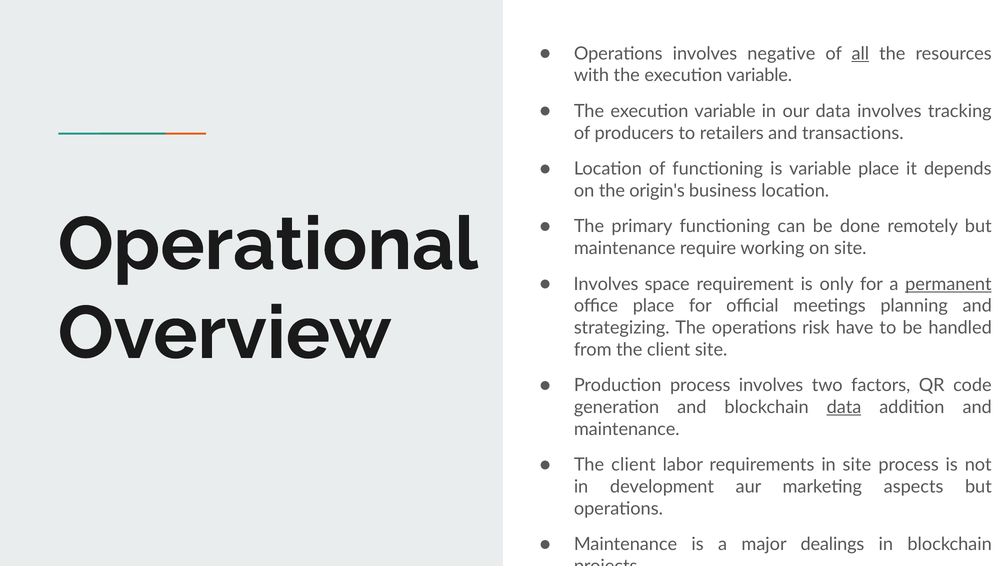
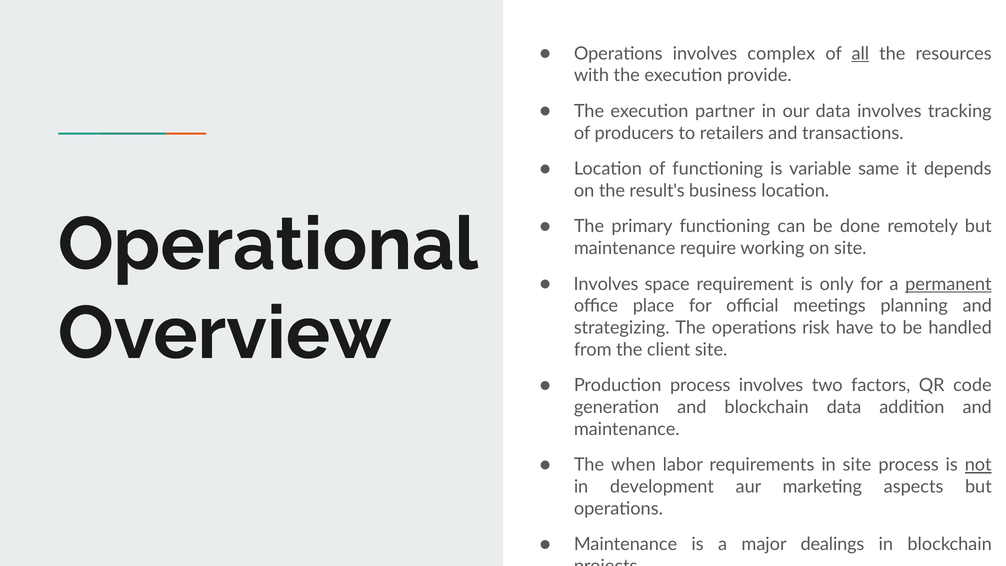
negative: negative -> complex (781, 54)
with the execution variable: variable -> provide (759, 75)
variable: variable -> partner (725, 111)
variable place: place -> same (879, 169)
origin's: origin's -> result's (657, 191)
data underline: present -> none (844, 407)
client: client -> when (633, 465)
not underline: none -> present (978, 465)
